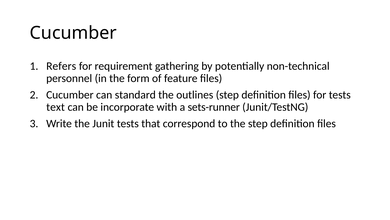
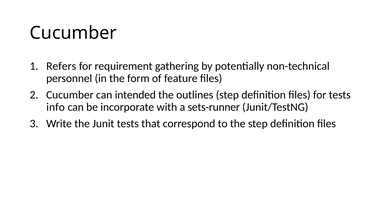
standard: standard -> intended (135, 95)
text: text -> info (56, 107)
